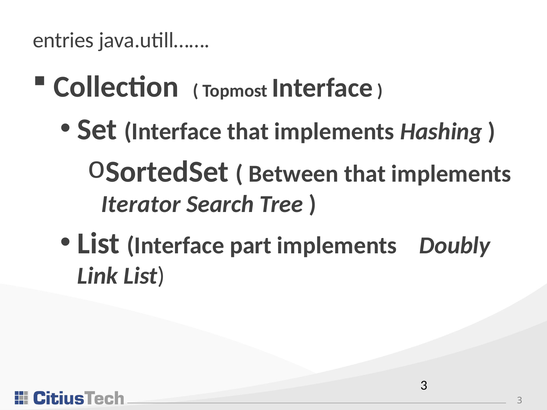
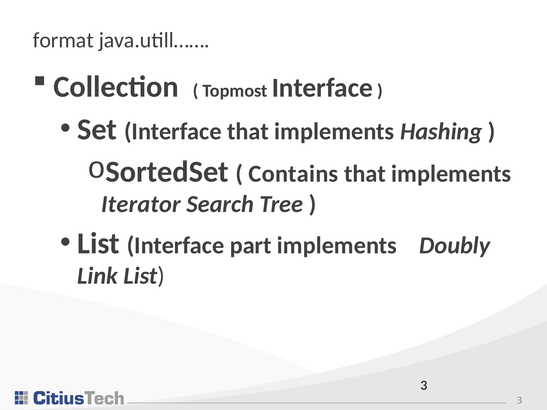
entries: entries -> format (63, 40)
Between: Between -> Contains (293, 174)
